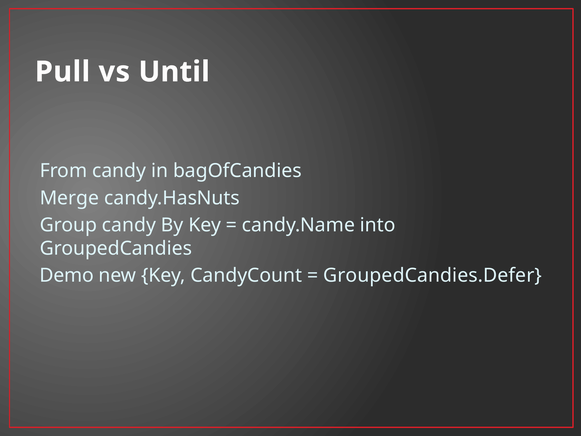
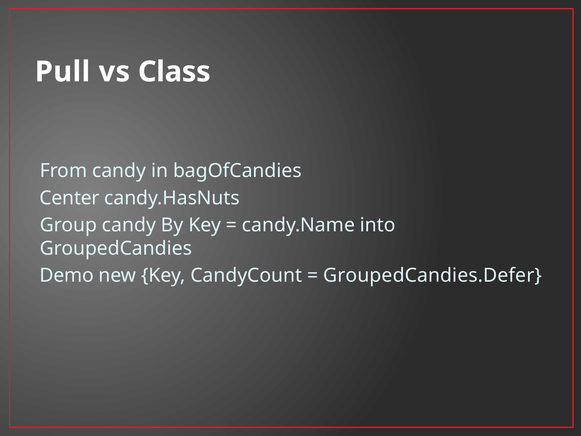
Until: Until -> Class (174, 72)
Merge: Merge -> Center (70, 198)
